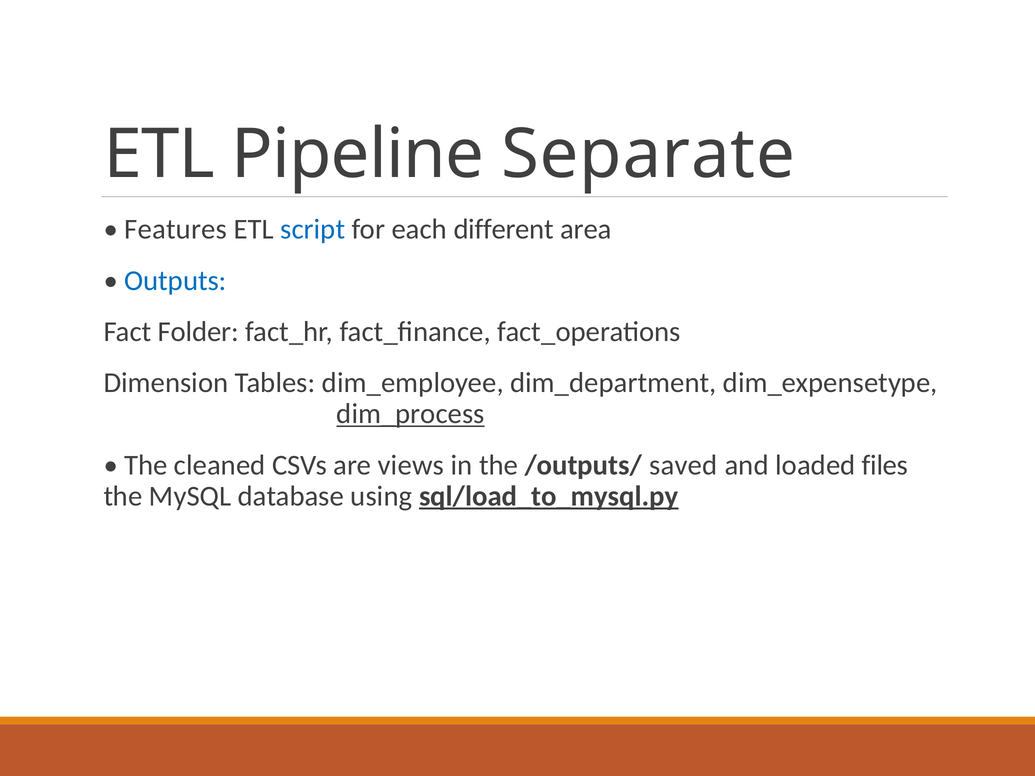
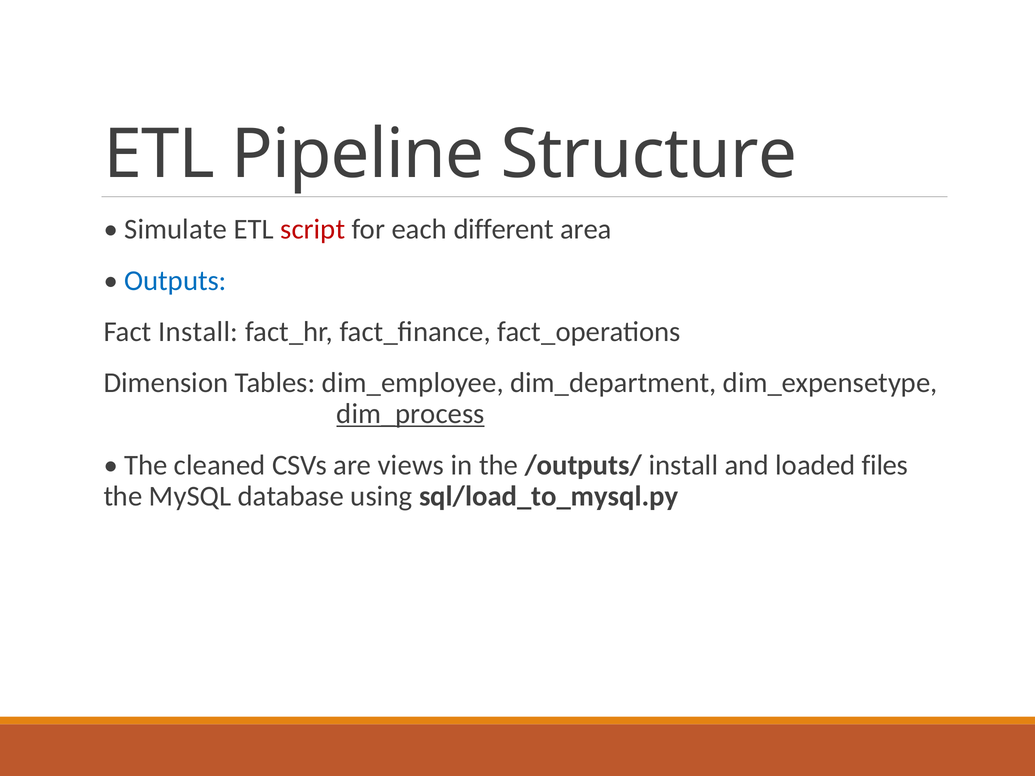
Separate: Separate -> Structure (649, 155)
Features: Features -> Simulate (176, 229)
script colour: blue -> red (313, 229)
Fact Folder: Folder -> Install (198, 332)
/outputs/ saved: saved -> install (683, 465)
sql/load_to_mysql.py underline: present -> none (549, 496)
